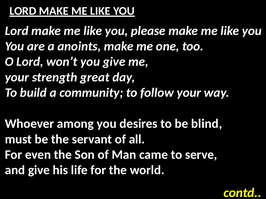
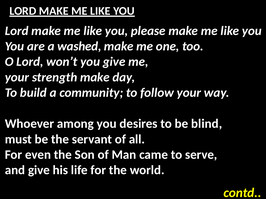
anoints: anoints -> washed (79, 46)
strength great: great -> make (95, 77)
